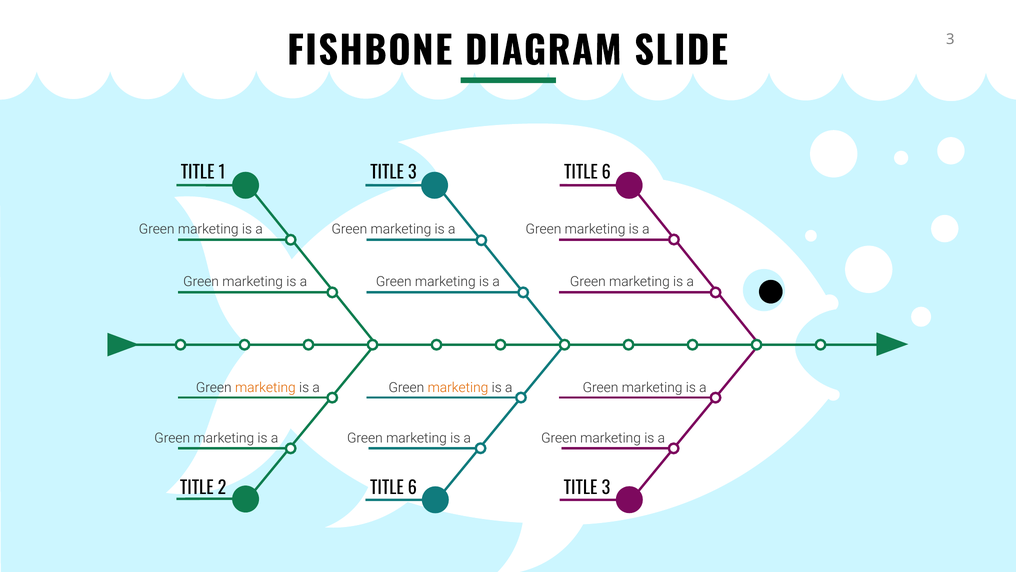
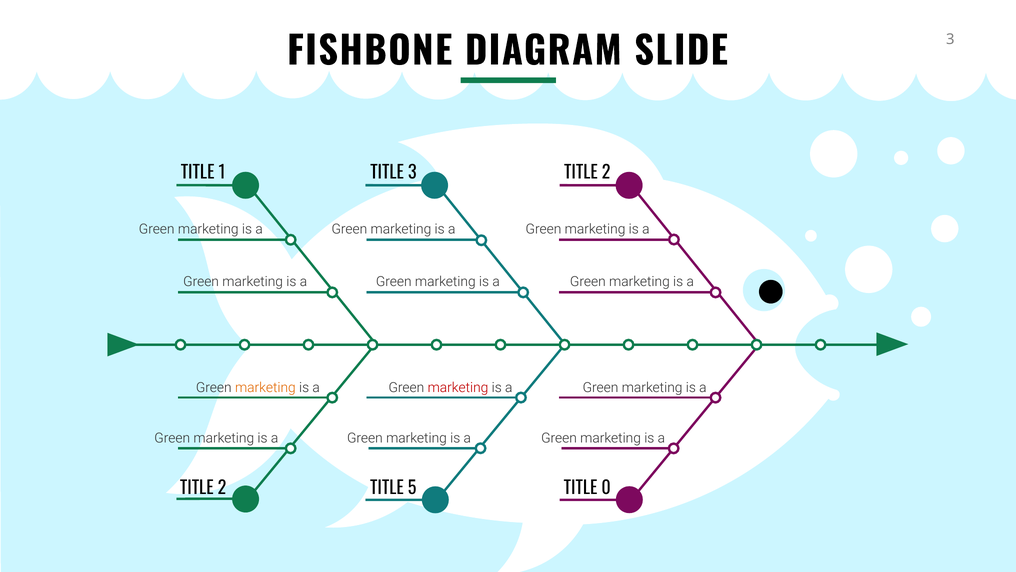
1 TITLE 6: 6 -> 2 (606, 173)
marketing colour: orange -> red (458, 387)
6: 6 -> 5 (412, 488)
2 TITLE 3: 3 -> 0 (606, 488)
